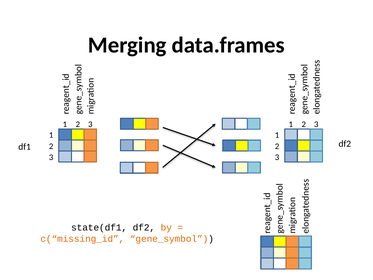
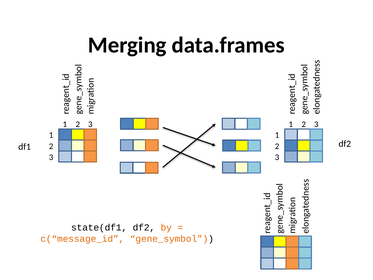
c(“missing_id: c(“missing_id -> c(“message_id (82, 238)
